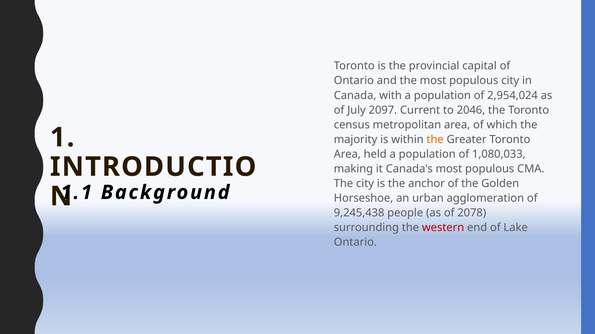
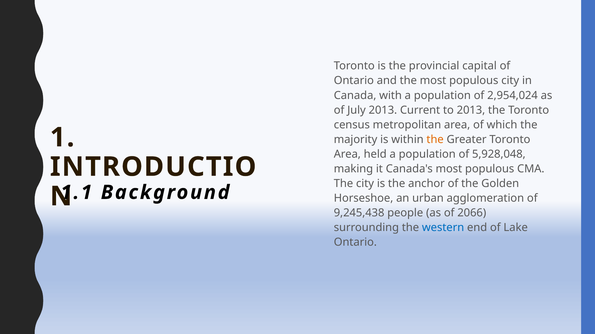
July 2097: 2097 -> 2013 (383, 110)
to 2046: 2046 -> 2013 (471, 110)
1,080,033: 1,080,033 -> 5,928,048 (499, 154)
2078: 2078 -> 2066 (472, 213)
western colour: red -> blue (443, 228)
